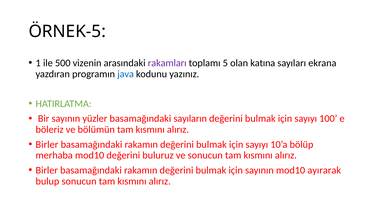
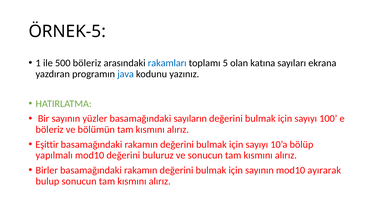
500 vizenin: vizenin -> böleriz (87, 63)
rakamları colour: purple -> blue (167, 63)
Birler: Birler -> Eşittir (47, 144)
merhaba: merhaba -> yapılmalı (54, 155)
